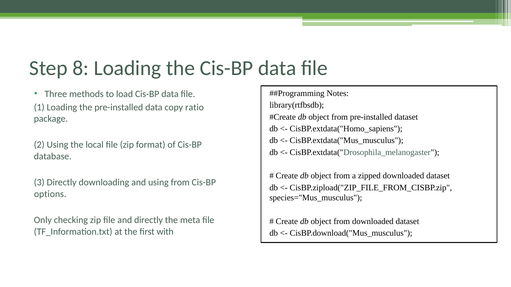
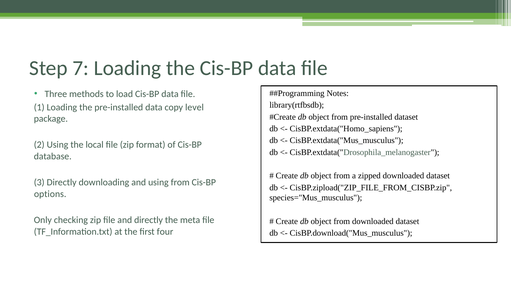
8: 8 -> 7 (81, 68)
ratio: ratio -> level (195, 107)
with: with -> four (165, 232)
